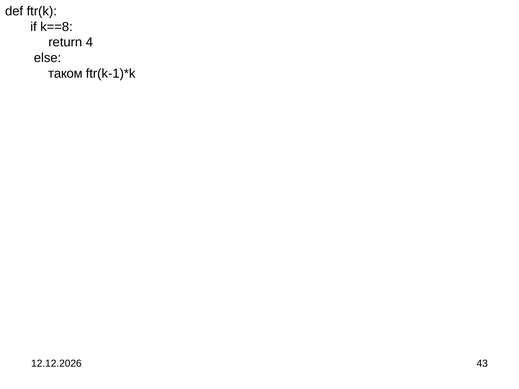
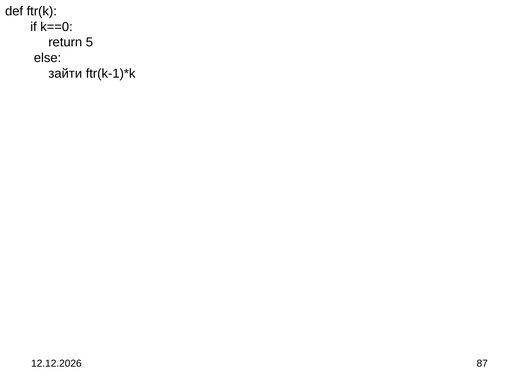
k==8: k==8 -> k==0 (56, 27)
4: 4 -> 5 (89, 42)
таком: таком -> зайти (65, 74)
43: 43 -> 87 (482, 364)
